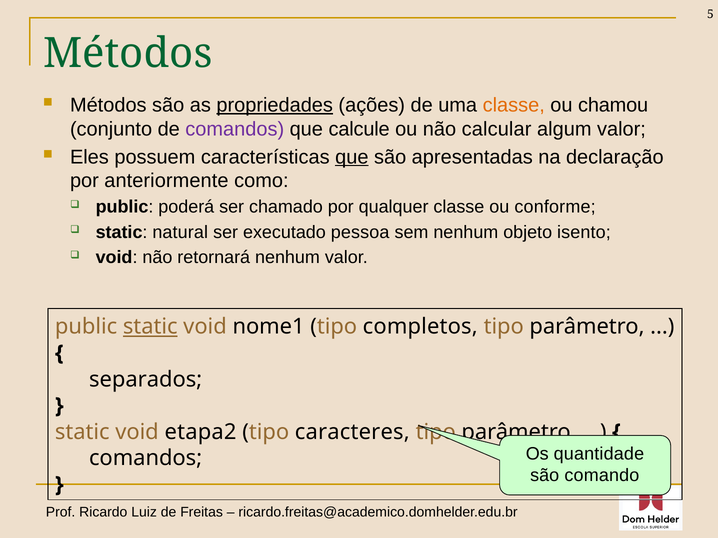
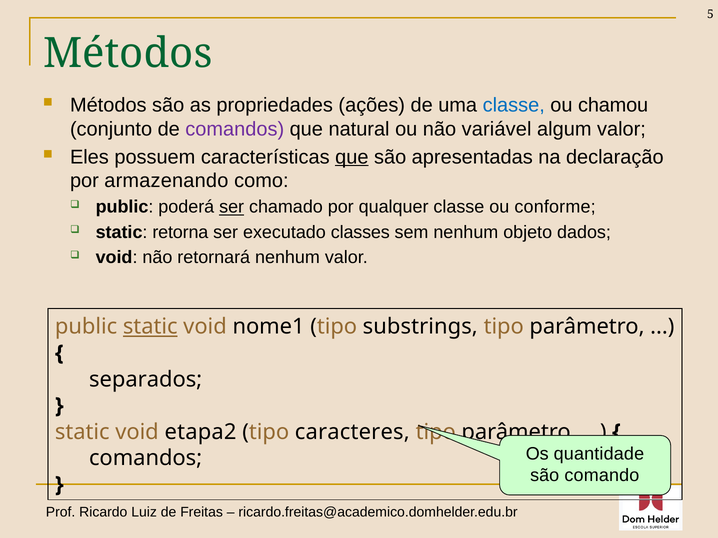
propriedades underline: present -> none (275, 105)
classe colour: orange -> blue (514, 105)
calcule: calcule -> natural (359, 129)
calcular: calcular -> variável (497, 129)
anteriormente: anteriormente -> armazenando (166, 181)
ser underline: none -> present (232, 207)
natural: natural -> retorna (180, 232)
pessoa: pessoa -> classes (360, 232)
isento: isento -> dados (584, 232)
completos: completos -> substrings (420, 327)
